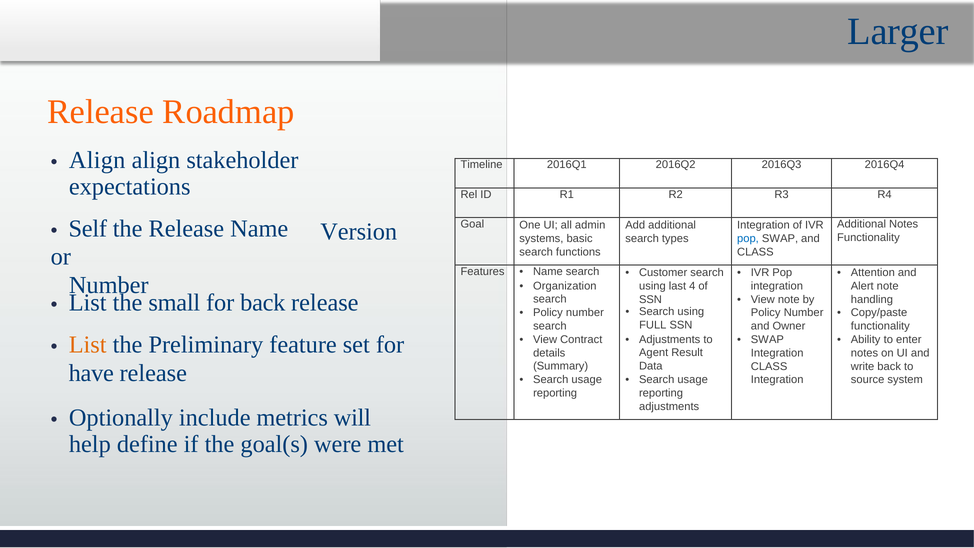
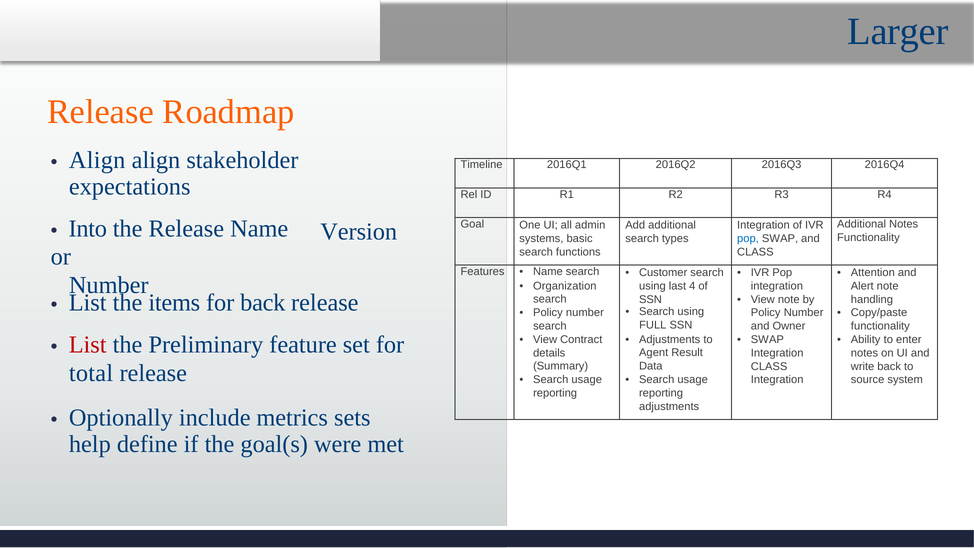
Self: Self -> Into (88, 229)
small: small -> items (174, 302)
List colour: orange -> red (88, 345)
have: have -> total (91, 373)
will: will -> sets (352, 418)
